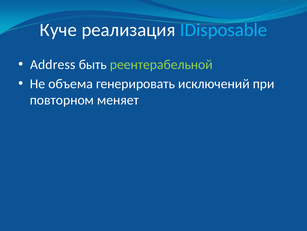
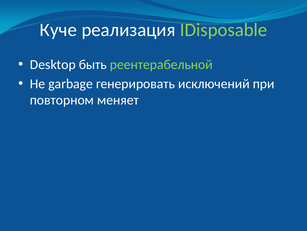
IDisposable colour: light blue -> light green (224, 30)
Address: Address -> Desktop (53, 64)
объема: объема -> garbage (71, 84)
